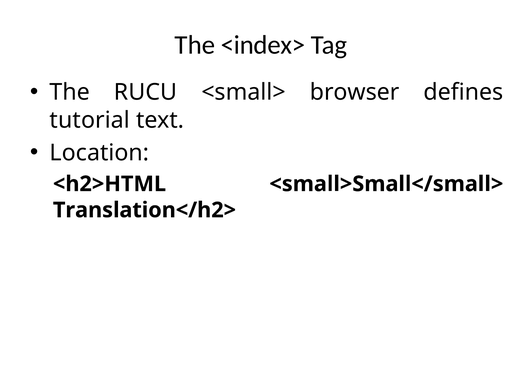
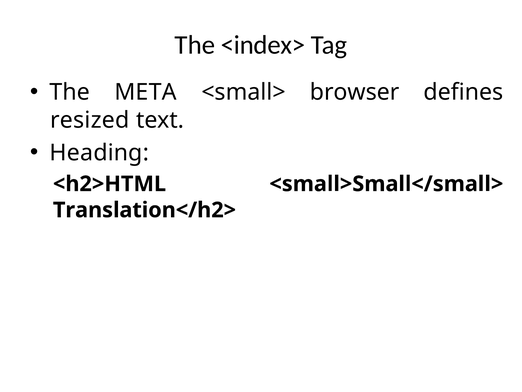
RUCU: RUCU -> META (146, 92)
tutorial: tutorial -> resized (90, 120)
Location: Location -> Heading (99, 152)
